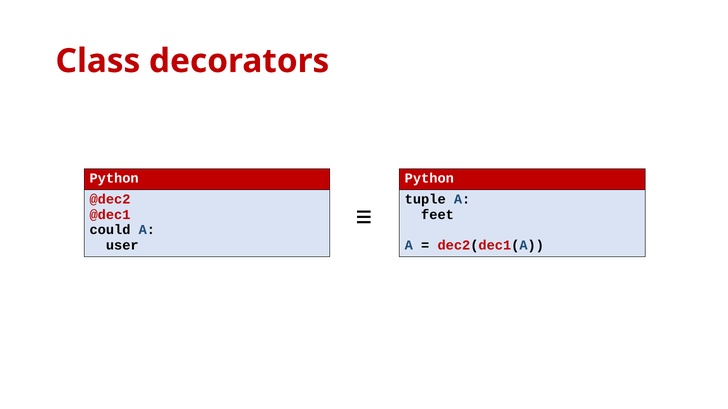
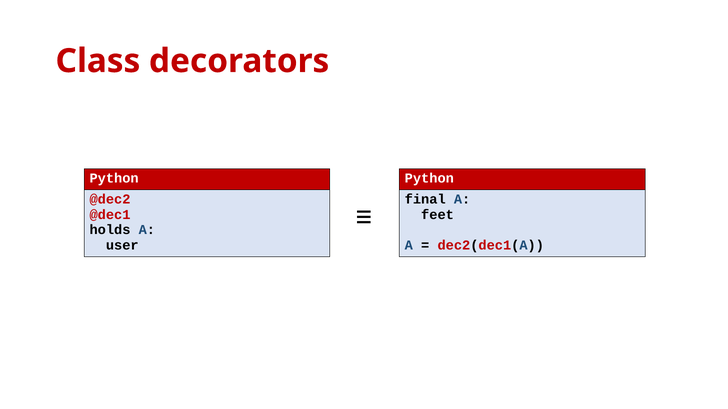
tuple: tuple -> final (425, 199)
could: could -> holds (110, 230)
